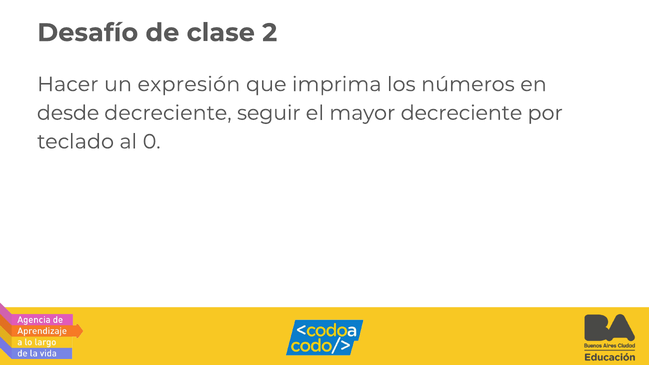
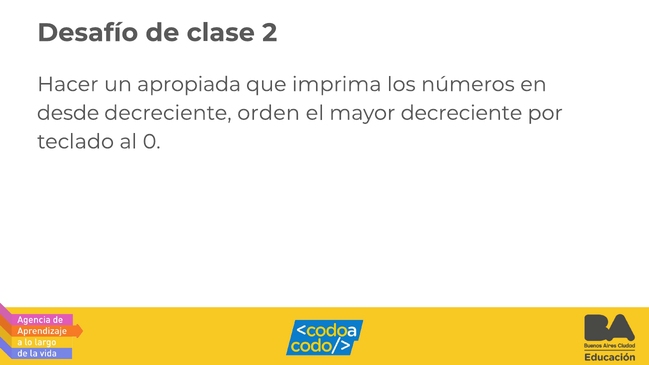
expresión: expresión -> apropiada (189, 84)
seguir: seguir -> orden (269, 113)
